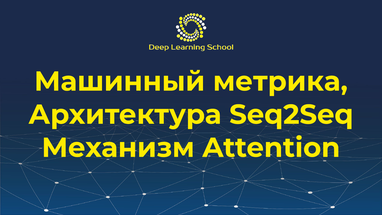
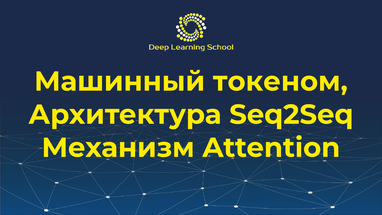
метрика: метрика -> токеном (280, 81)
